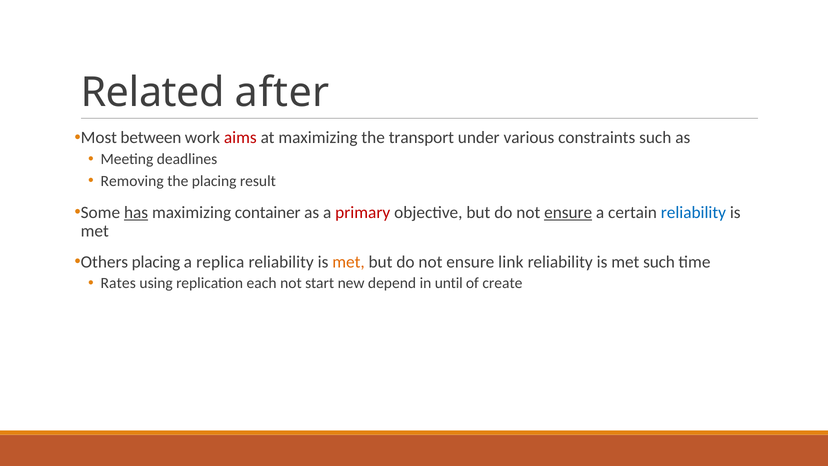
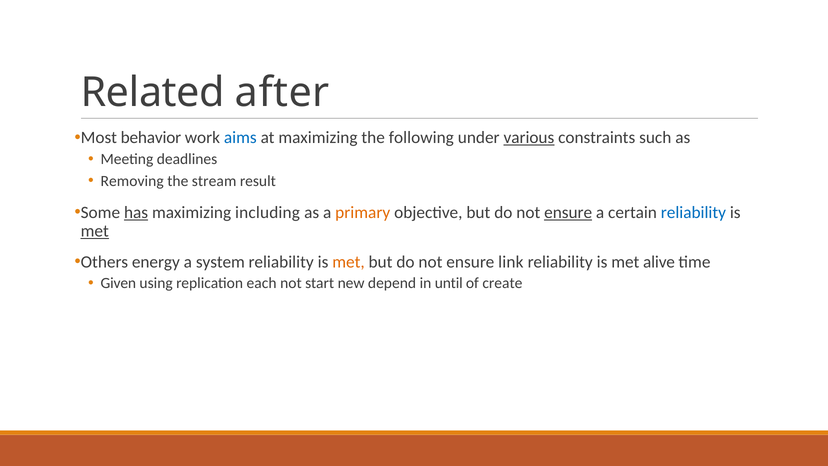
between: between -> behavior (151, 138)
aims colour: red -> blue (240, 138)
transport: transport -> following (421, 138)
various underline: none -> present (529, 138)
the placing: placing -> stream (214, 181)
container: container -> including (268, 212)
primary colour: red -> orange (363, 212)
met underline: none -> present (95, 231)
Others placing: placing -> energy (156, 262)
replica: replica -> system (220, 262)
met such: such -> alive (659, 262)
Rates: Rates -> Given (118, 283)
